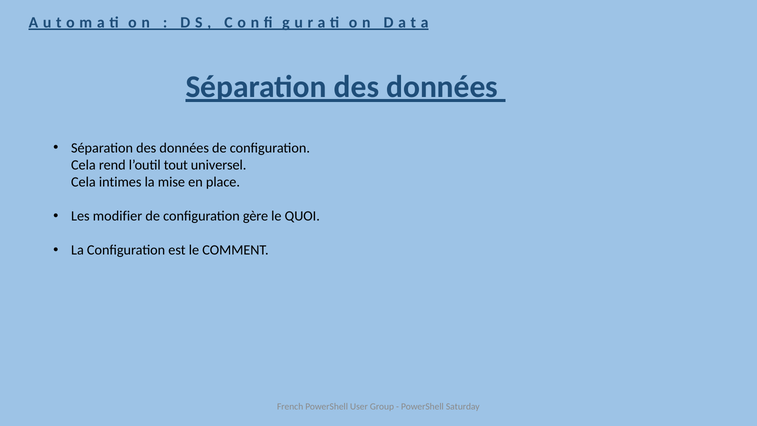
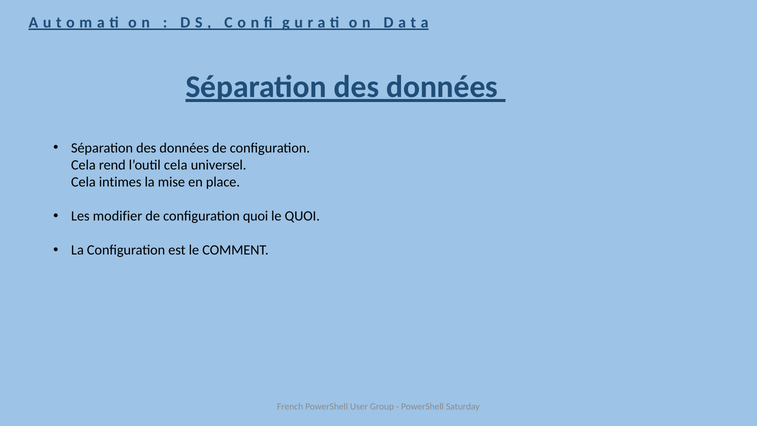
l’outil tout: tout -> cela (176, 165)
configuration gère: gère -> quoi (256, 216)
